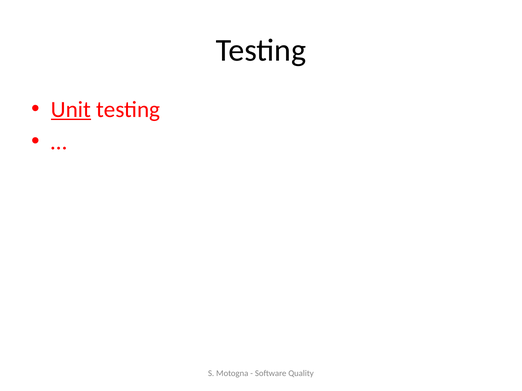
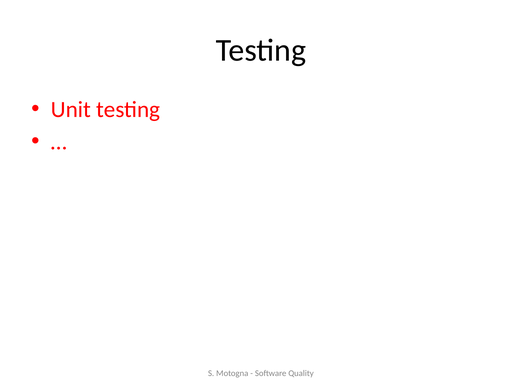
Unit underline: present -> none (71, 110)
